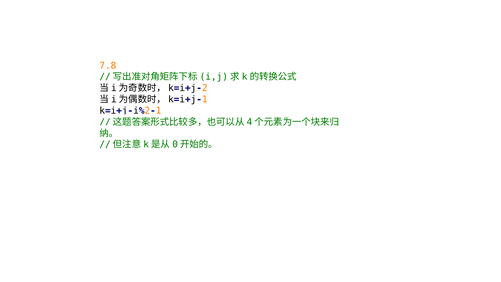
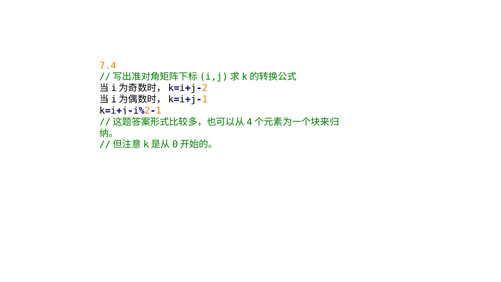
7.8: 7.8 -> 7.4 (108, 66)
